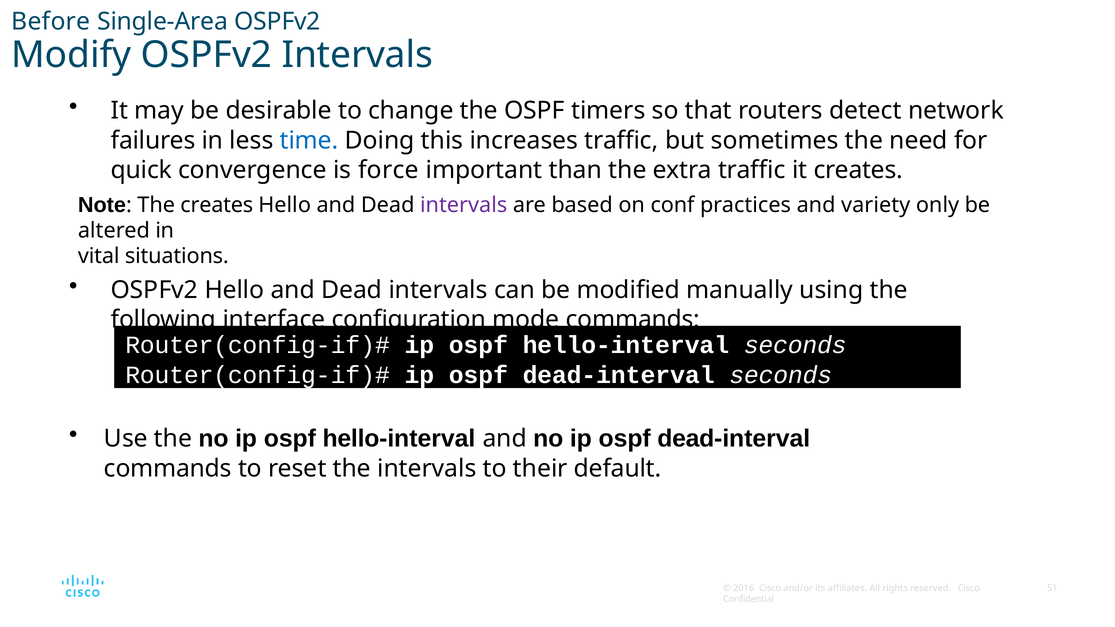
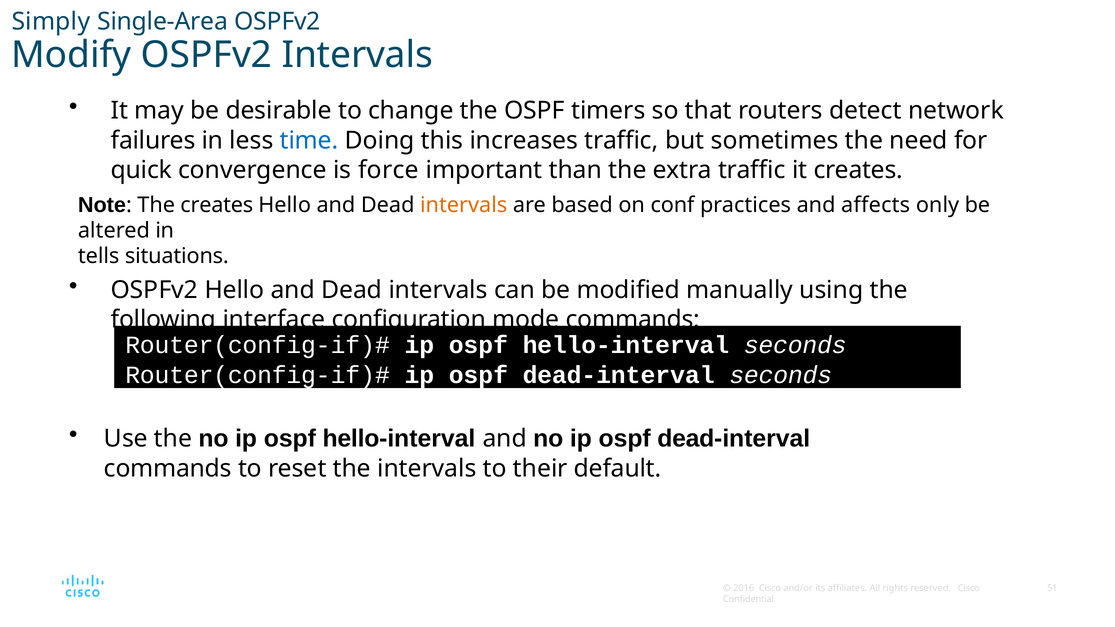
Before: Before -> Simply (51, 22)
intervals colour: purple -> orange (464, 205)
variety: variety -> affects (876, 205)
vital: vital -> tells (99, 256)
